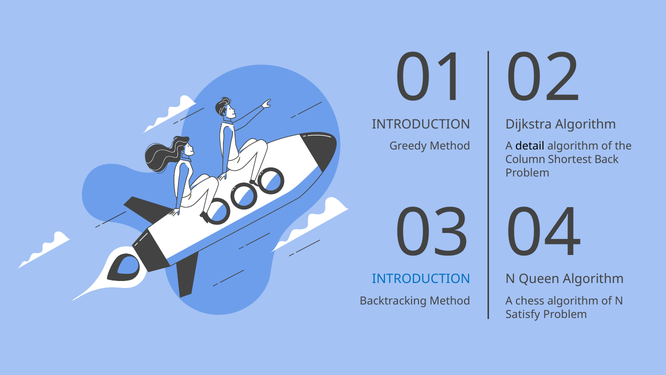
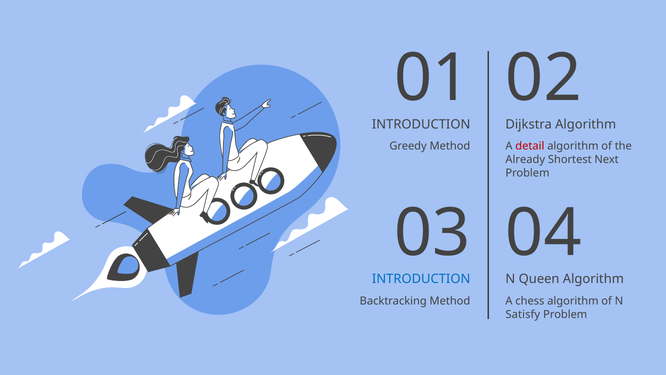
detail colour: black -> red (530, 146)
Column: Column -> Already (525, 160)
Back: Back -> Next (607, 160)
